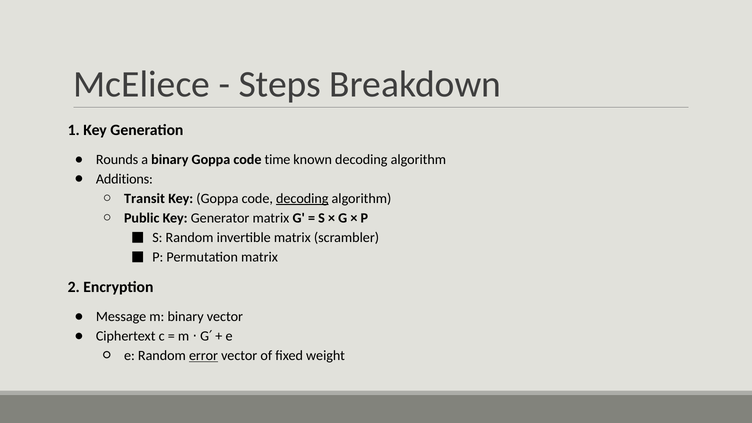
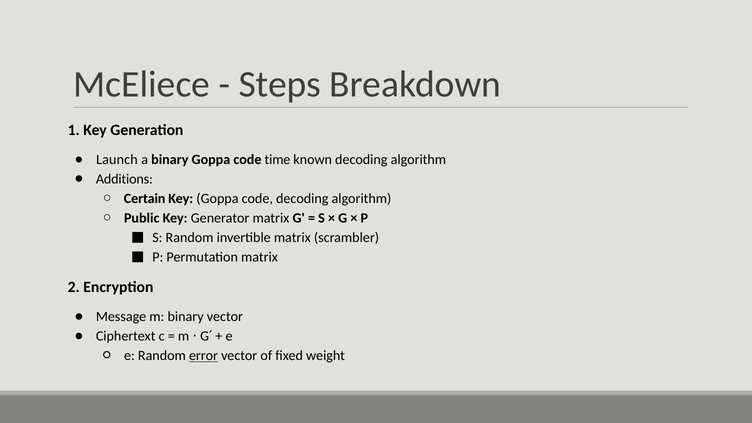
Rounds: Rounds -> Launch (117, 160)
Transit: Transit -> Certain (145, 199)
decoding underline: present -> none (302, 199)
